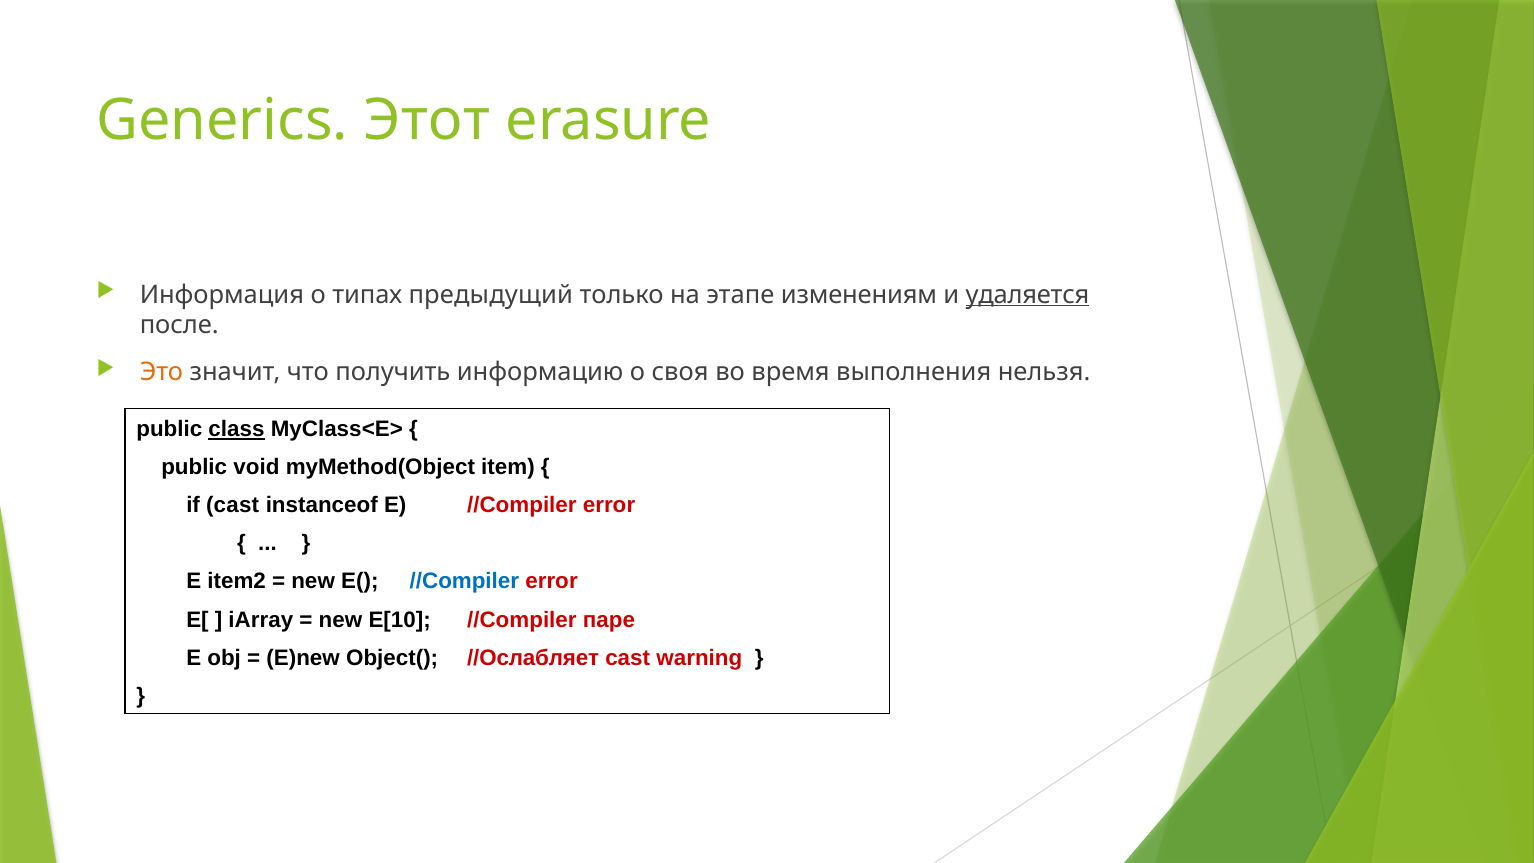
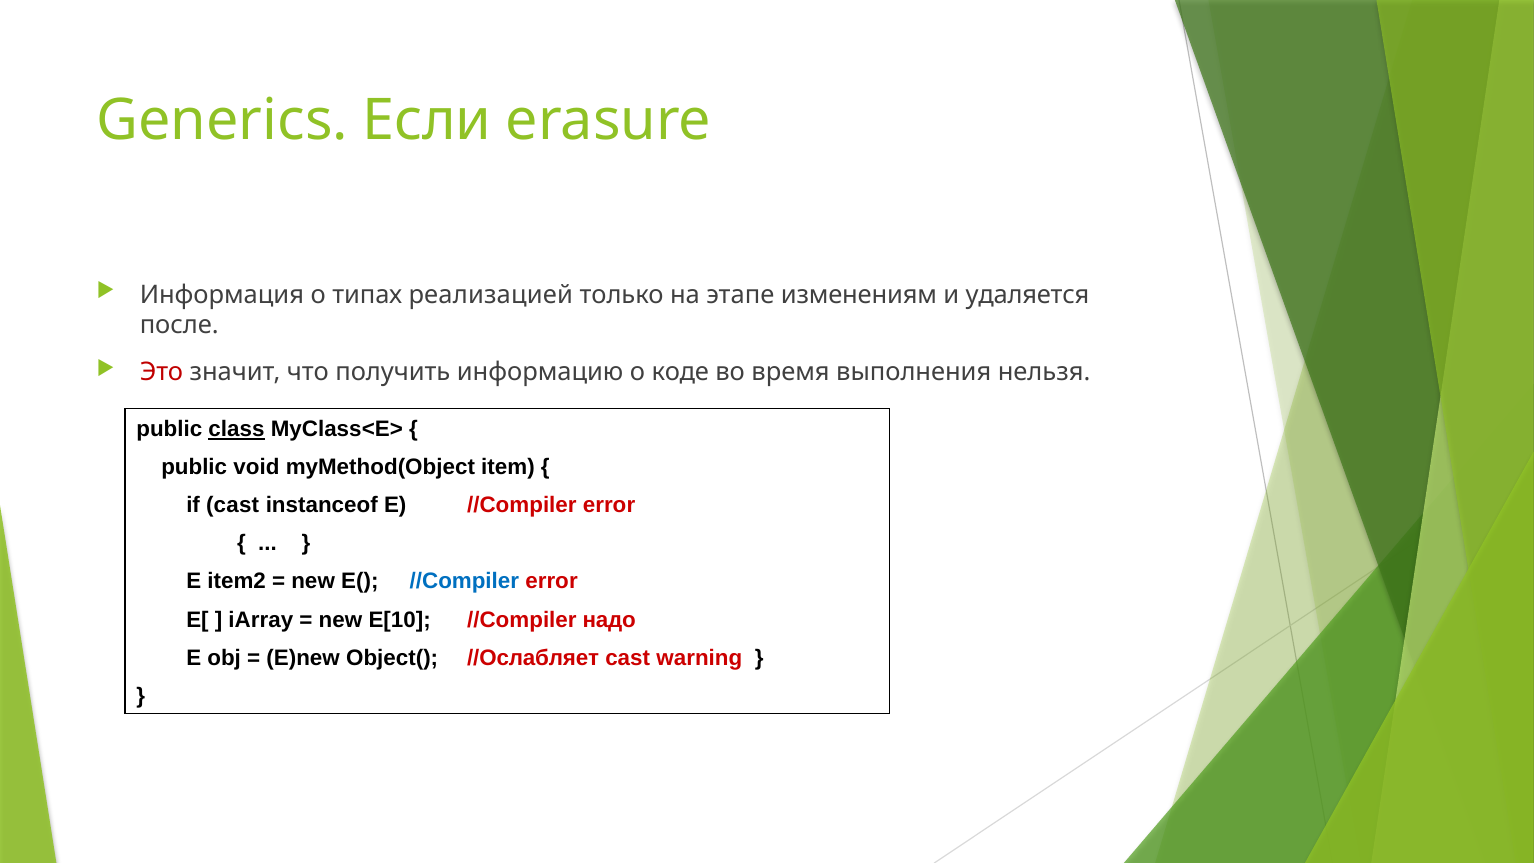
Этот: Этот -> Если (427, 121)
предыдущий: предыдущий -> реализацией (491, 295)
удаляется underline: present -> none (1028, 295)
Это colour: orange -> red (162, 372)
своя: своя -> коде (680, 372)
паре: паре -> надо (609, 620)
